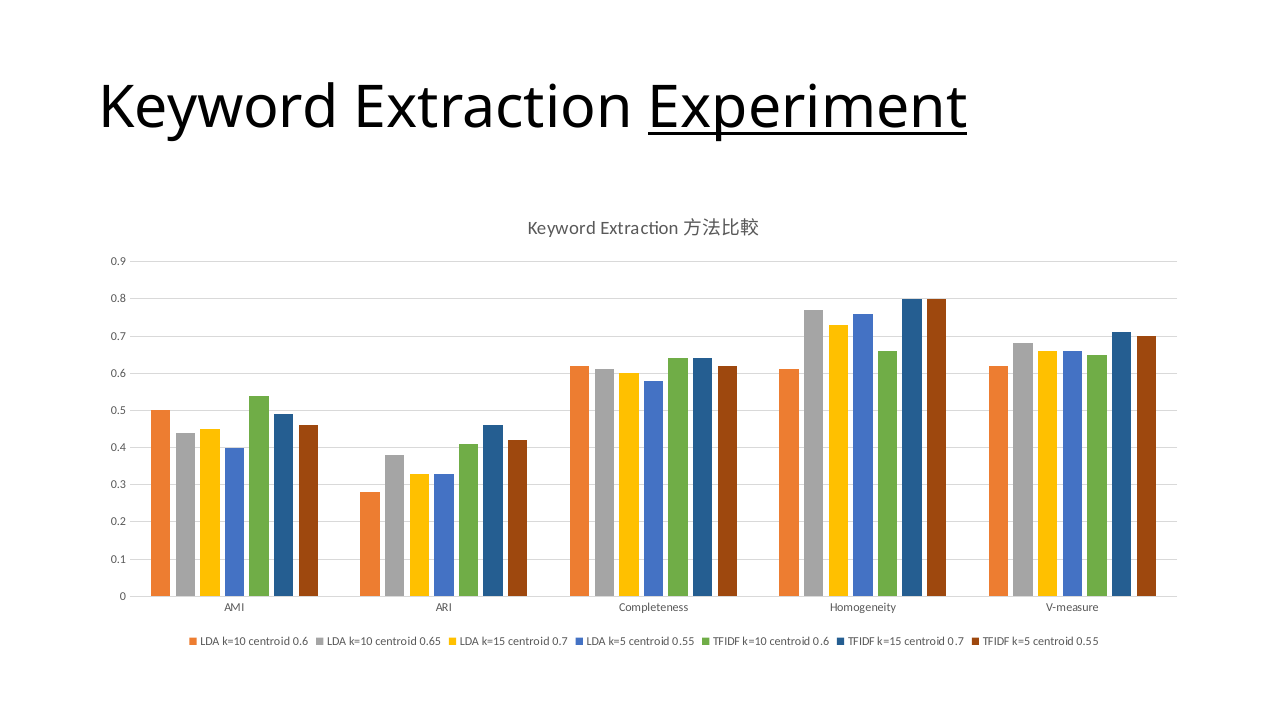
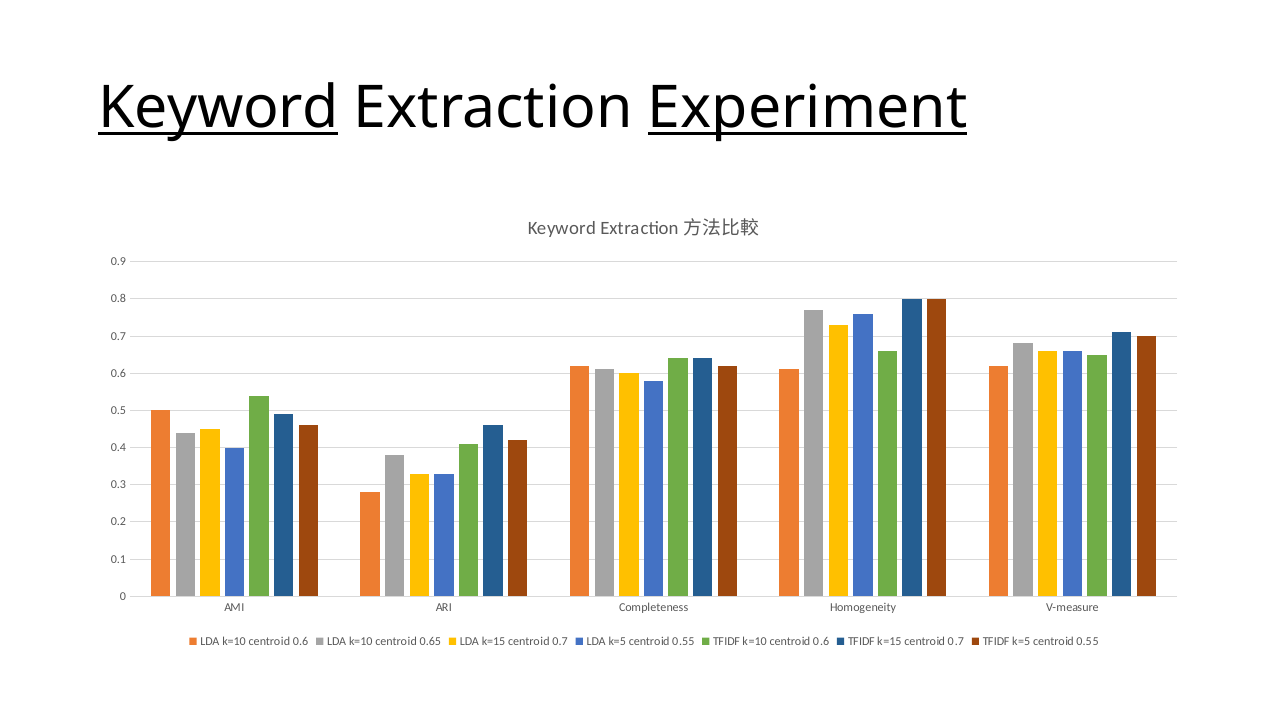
Keyword underline: none -> present (219, 108)
